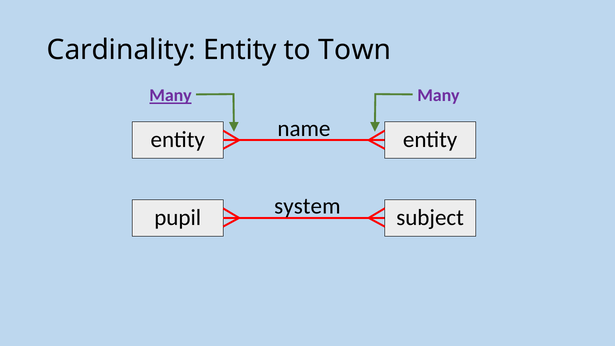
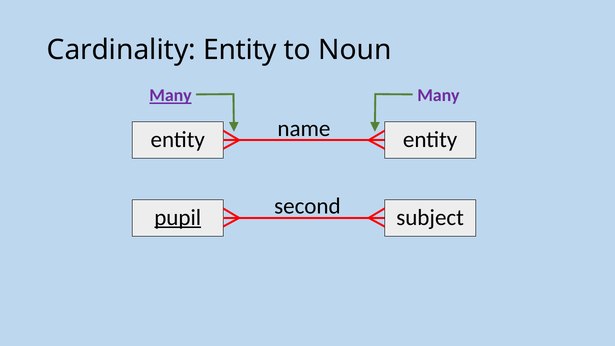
Town: Town -> Noun (355, 50)
system: system -> second (307, 206)
pupil underline: none -> present (178, 217)
